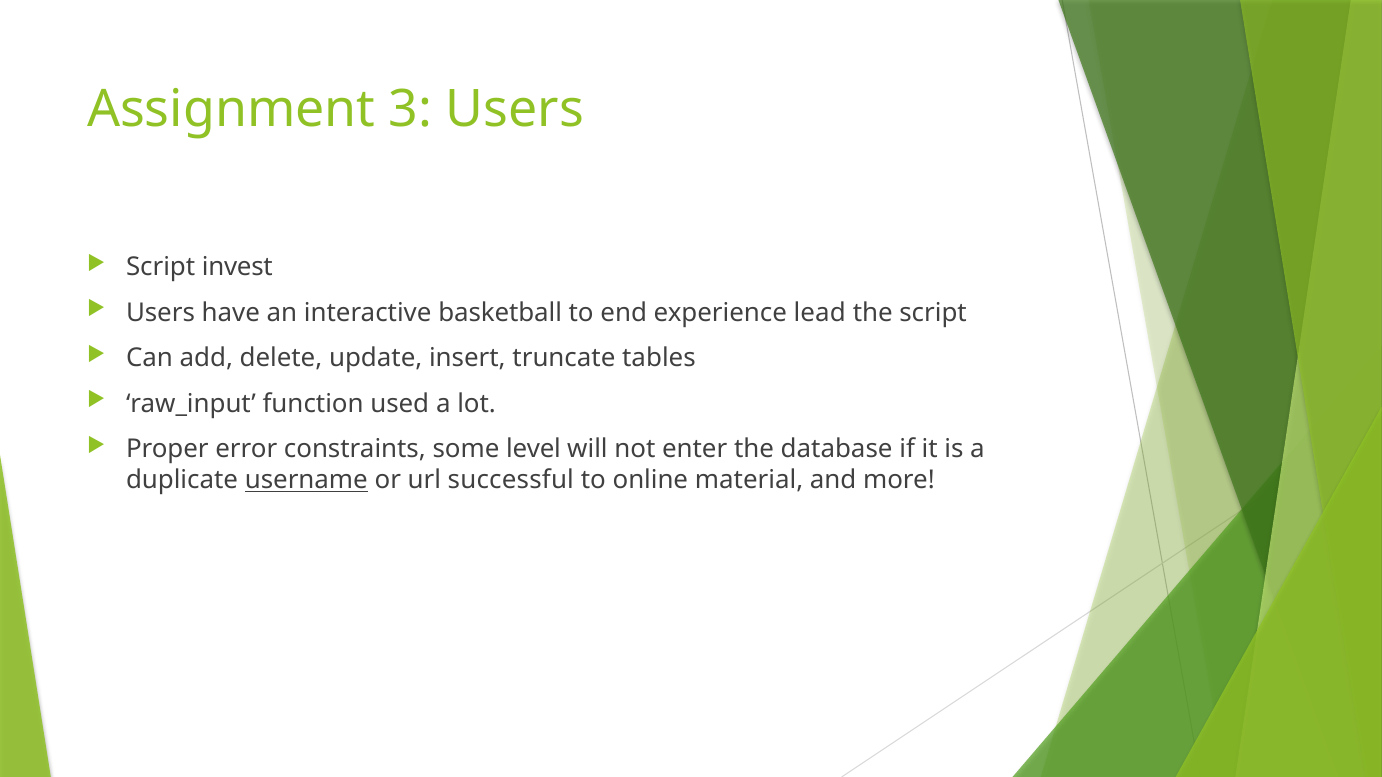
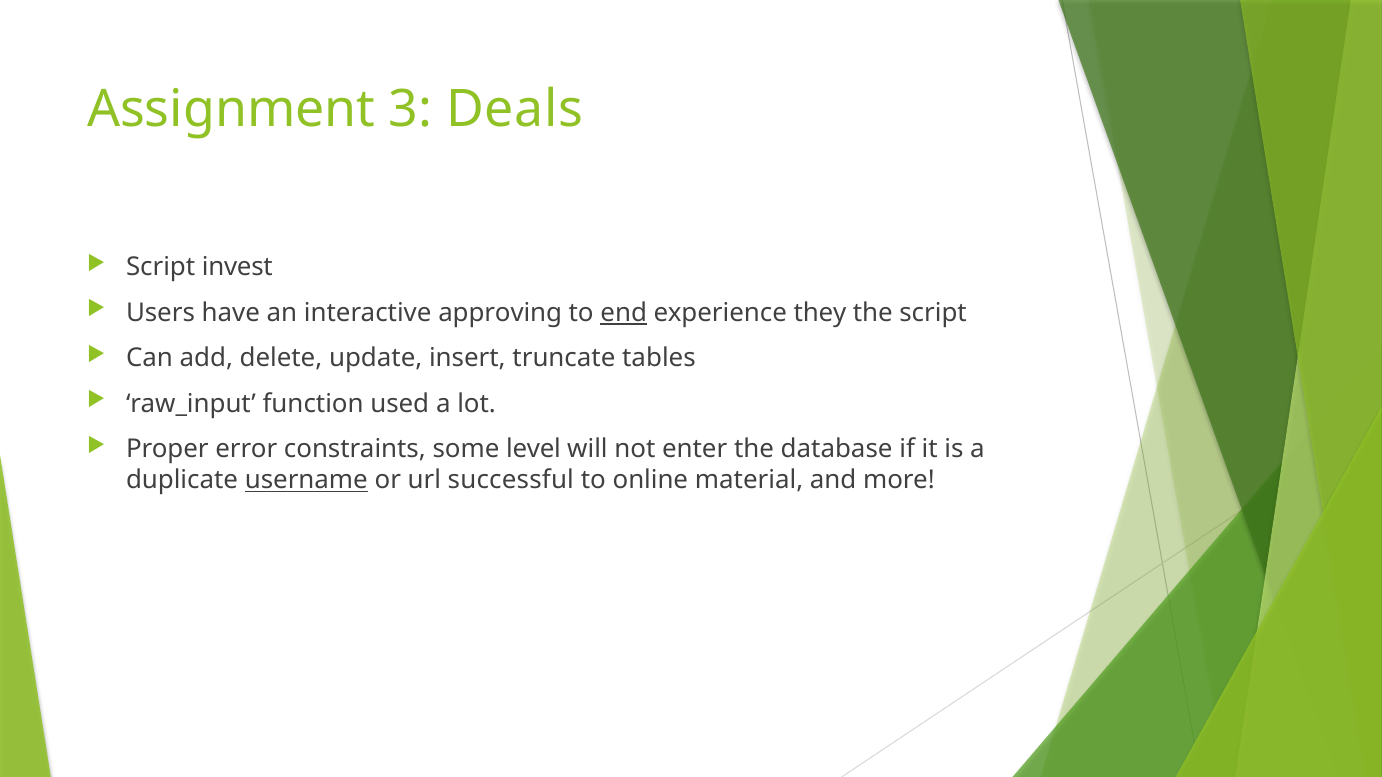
3 Users: Users -> Deals (515, 109)
basketball: basketball -> approving (500, 313)
end underline: none -> present (624, 313)
lead: lead -> they (820, 313)
